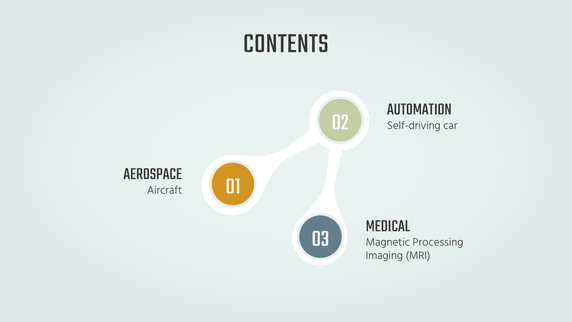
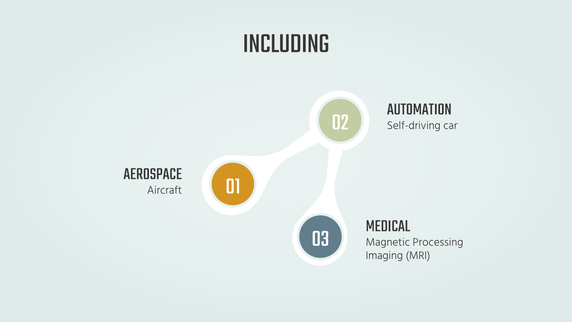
CONTENTS: CONTENTS -> INCLUDING (286, 43)
